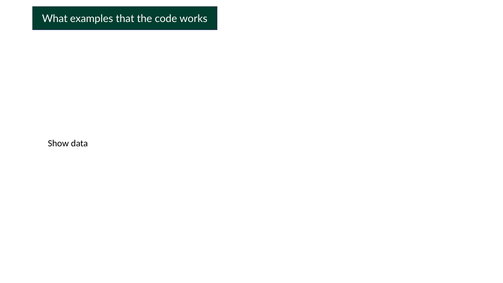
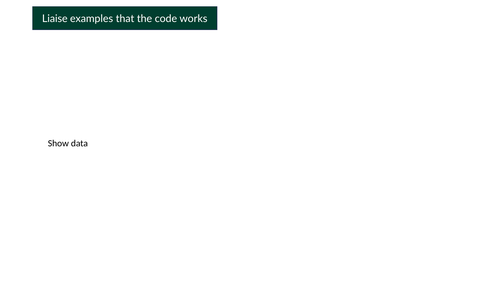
What: What -> Liaise (55, 19)
